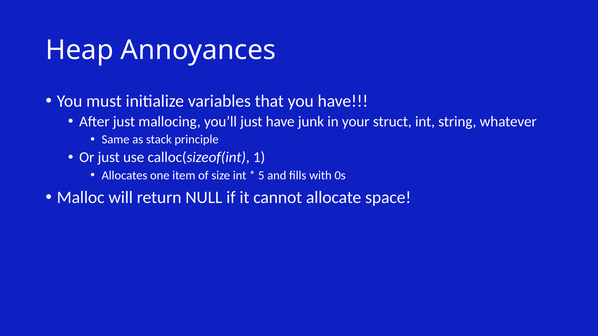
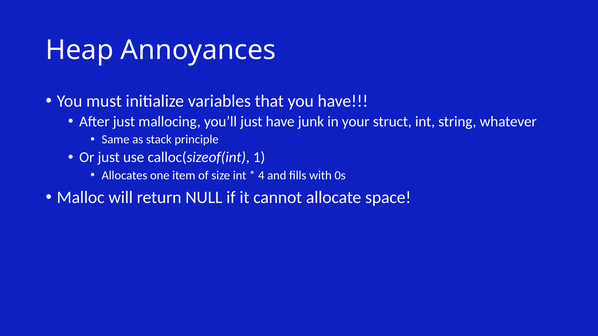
5: 5 -> 4 (261, 175)
